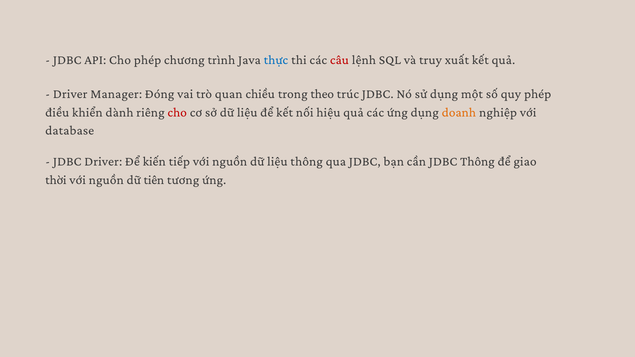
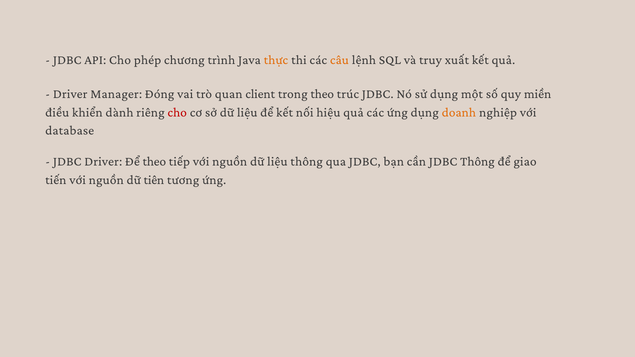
thực colour: blue -> orange (276, 60)
câu colour: red -> orange (339, 60)
chiều: chiều -> client (260, 94)
quy phép: phép -> miền (538, 94)
Để kiến: kiến -> theo (154, 162)
thời: thời -> tiến (56, 180)
